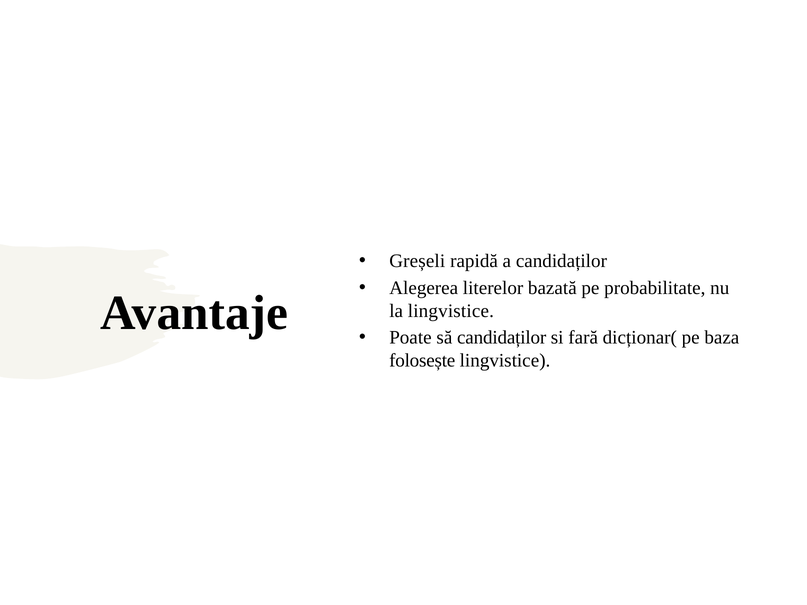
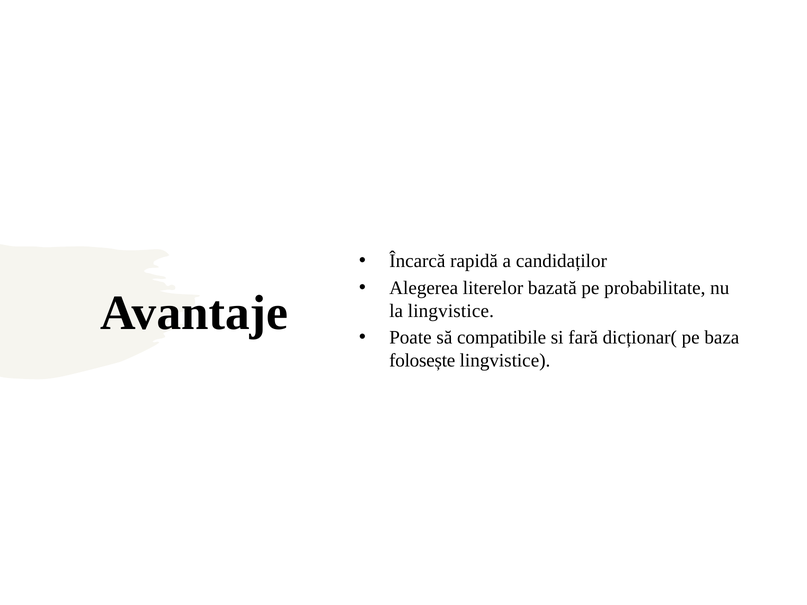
Greșeli: Greșeli -> Încarcă (417, 261)
să candidaților: candidaților -> compatibile (502, 338)
